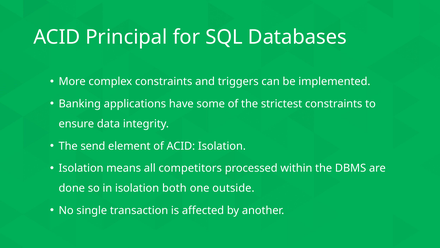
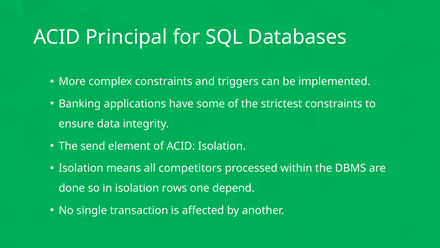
both: both -> rows (174, 188)
outside: outside -> depend (233, 188)
